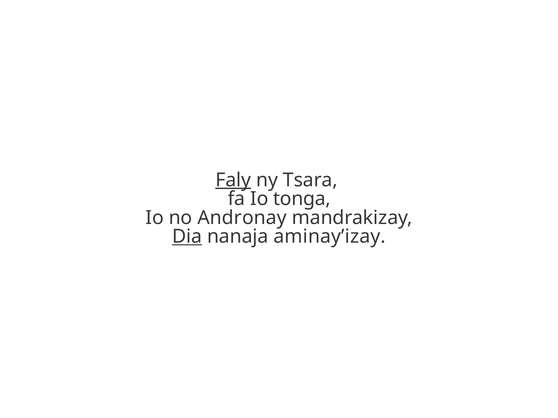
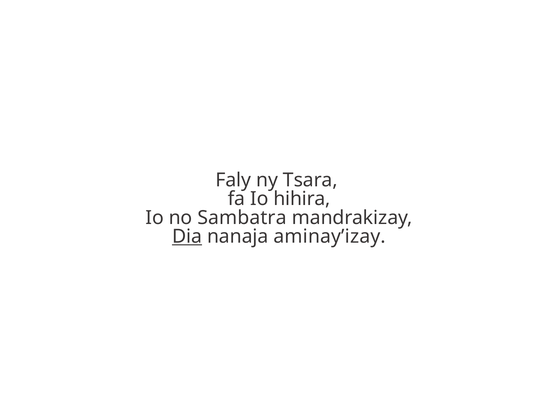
Faly underline: present -> none (233, 180)
tonga: tonga -> hihira (302, 199)
Andronay: Andronay -> Sambatra (242, 218)
